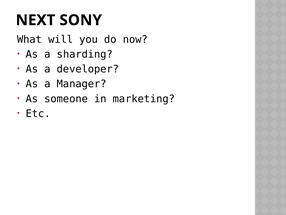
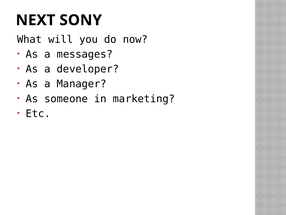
sharding: sharding -> messages (85, 54)
